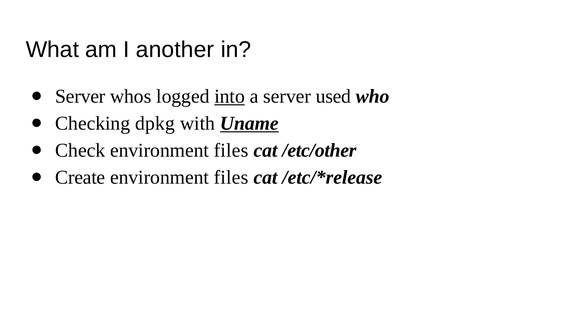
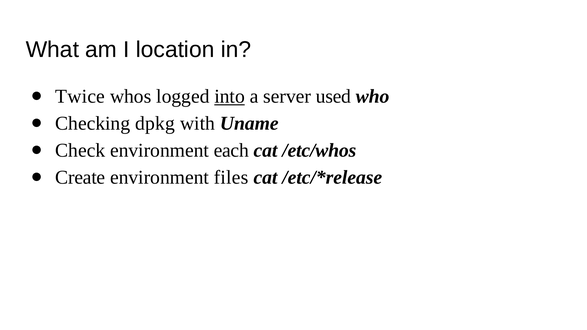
another: another -> location (175, 50)
Server: Server -> Twice (80, 96)
Uname underline: present -> none (249, 123)
Check environment files: files -> each (231, 150)
/etc/other: /etc/other -> /etc/whos (319, 150)
